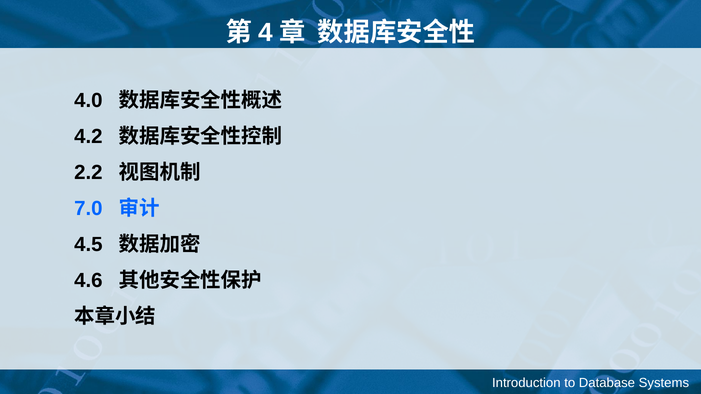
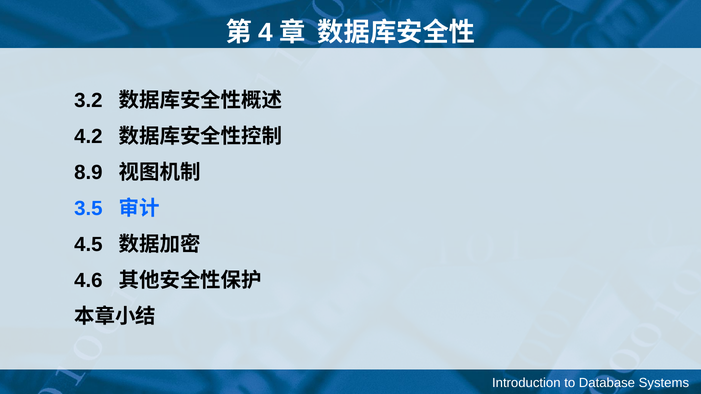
4.0: 4.0 -> 3.2 (88, 101)
2.2: 2.2 -> 8.9 (88, 173)
7.0: 7.0 -> 3.5 (88, 209)
